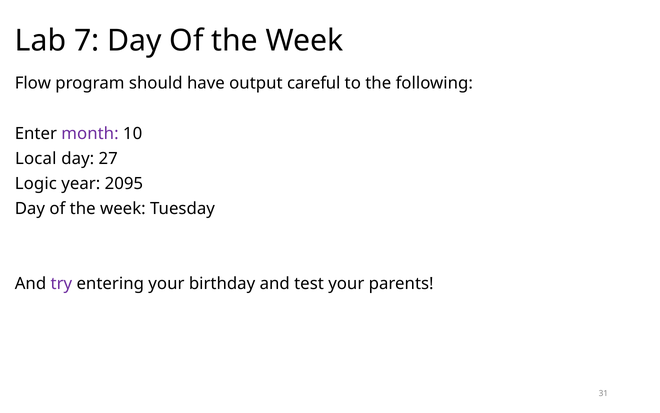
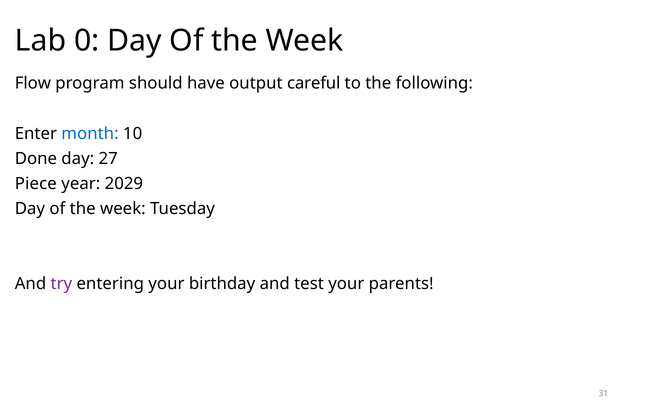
7: 7 -> 0 (87, 41)
month colour: purple -> blue (90, 133)
Local: Local -> Done (36, 158)
Logic: Logic -> Piece (36, 183)
2095: 2095 -> 2029 (124, 183)
